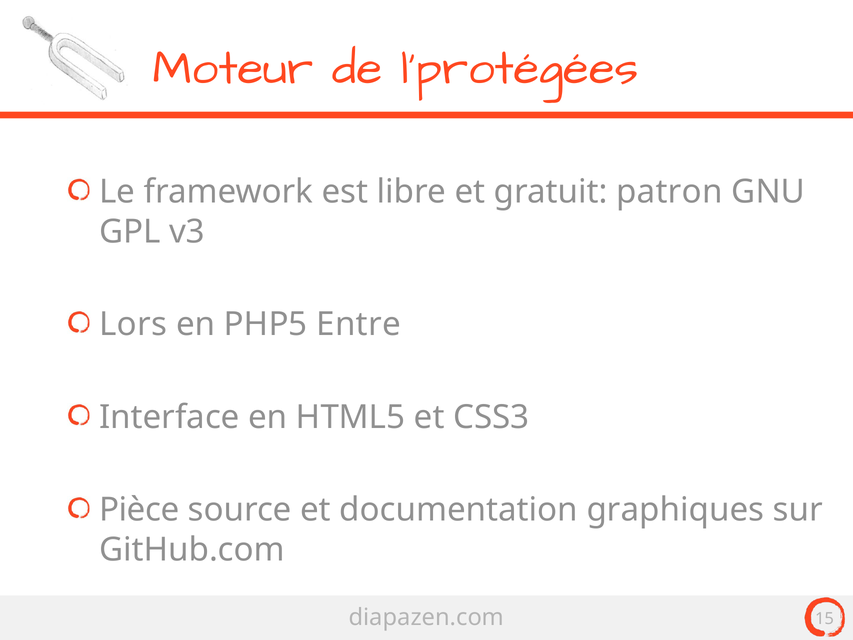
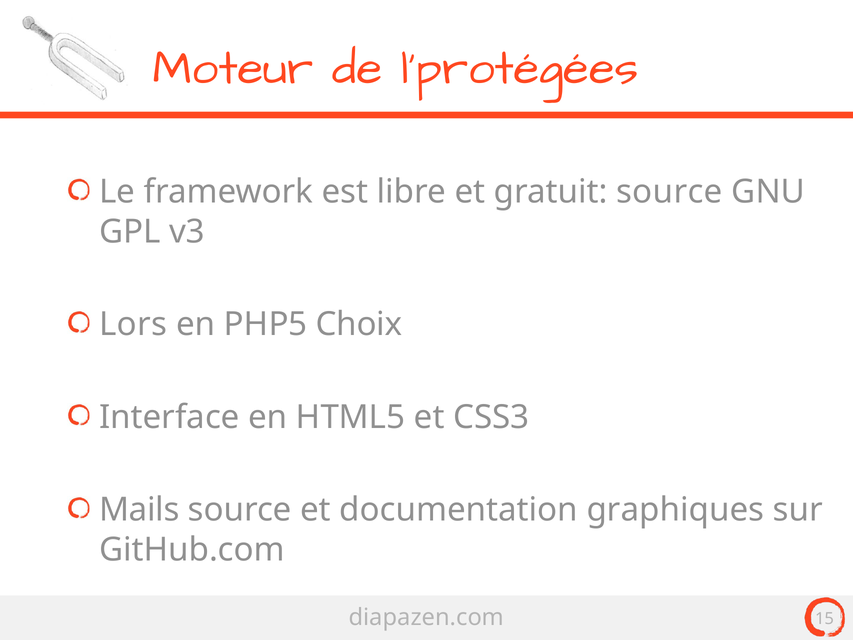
gratuit patron: patron -> source (669, 192)
Entre: Entre -> Choix (359, 324)
Pièce: Pièce -> Mails (139, 510)
